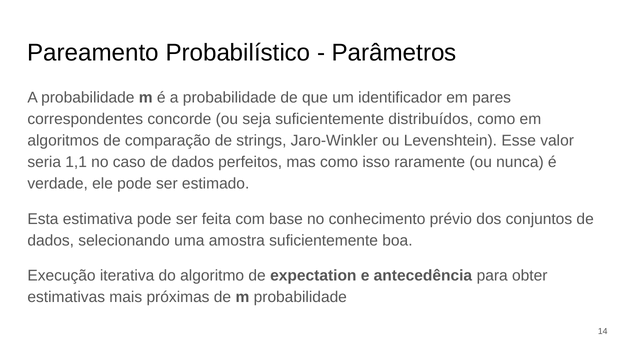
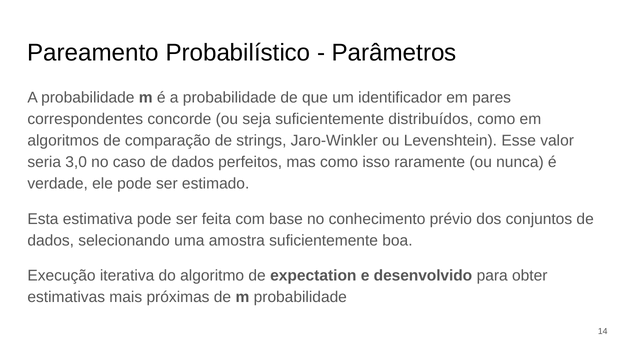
1,1: 1,1 -> 3,0 (76, 162)
antecedência: antecedência -> desenvolvido (423, 276)
